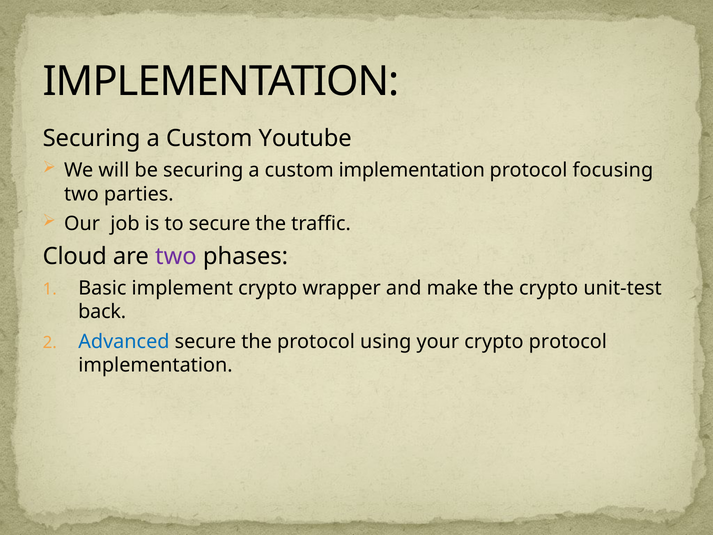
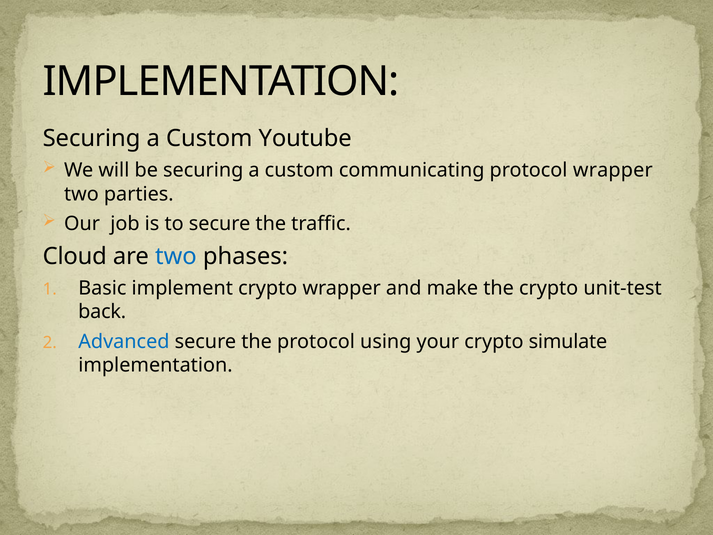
custom implementation: implementation -> communicating (412, 170)
protocol focusing: focusing -> wrapper (613, 170)
two colour: purple -> blue (176, 256)
crypto protocol: protocol -> simulate (568, 341)
